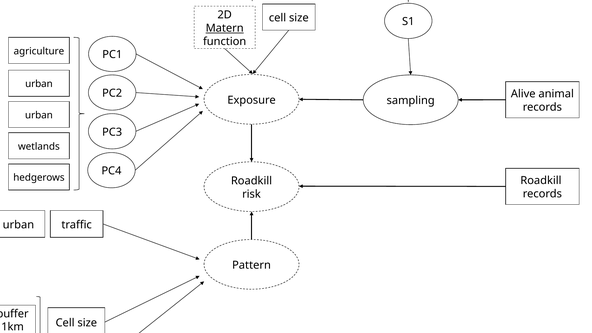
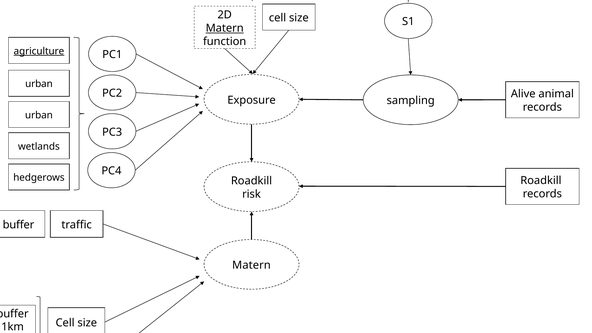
agriculture underline: none -> present (39, 51)
urban: urban -> buffer (18, 225)
Pattern: Pattern -> Matern (251, 265)
